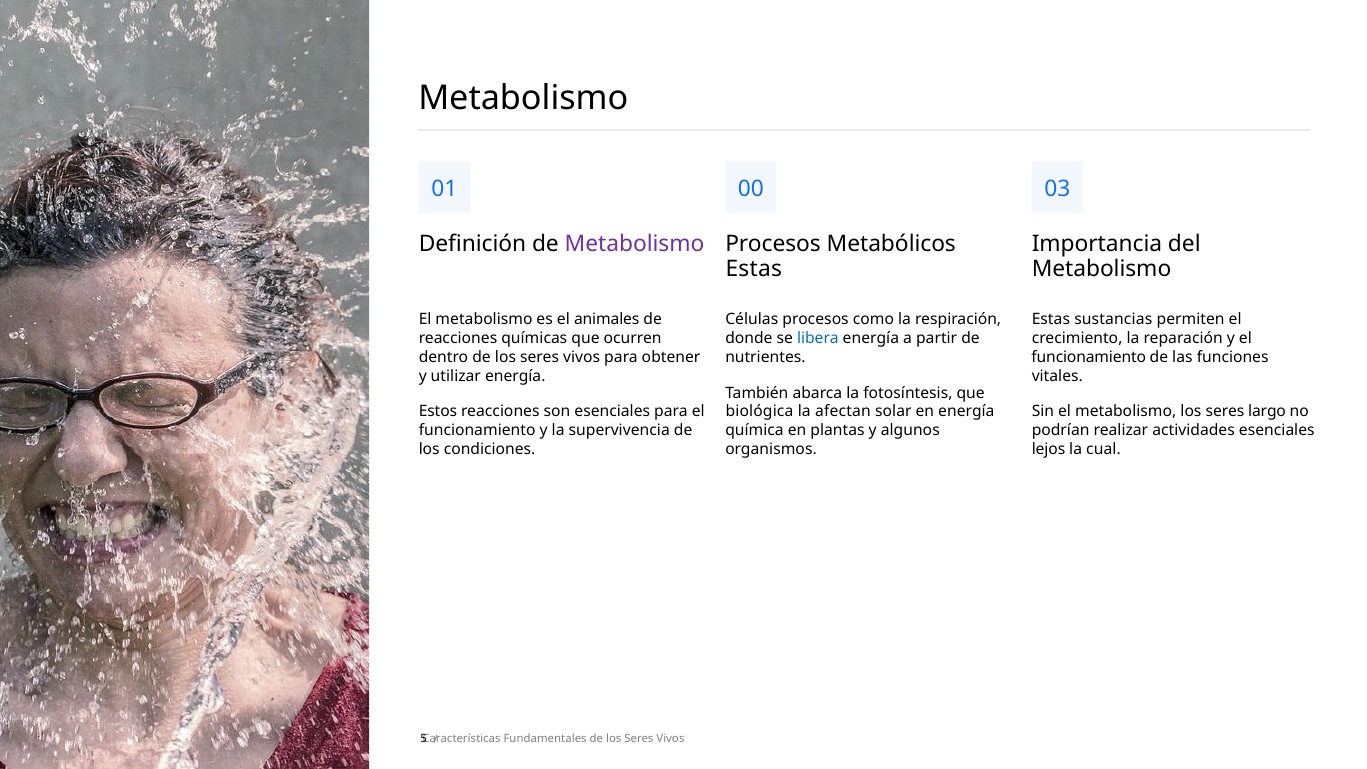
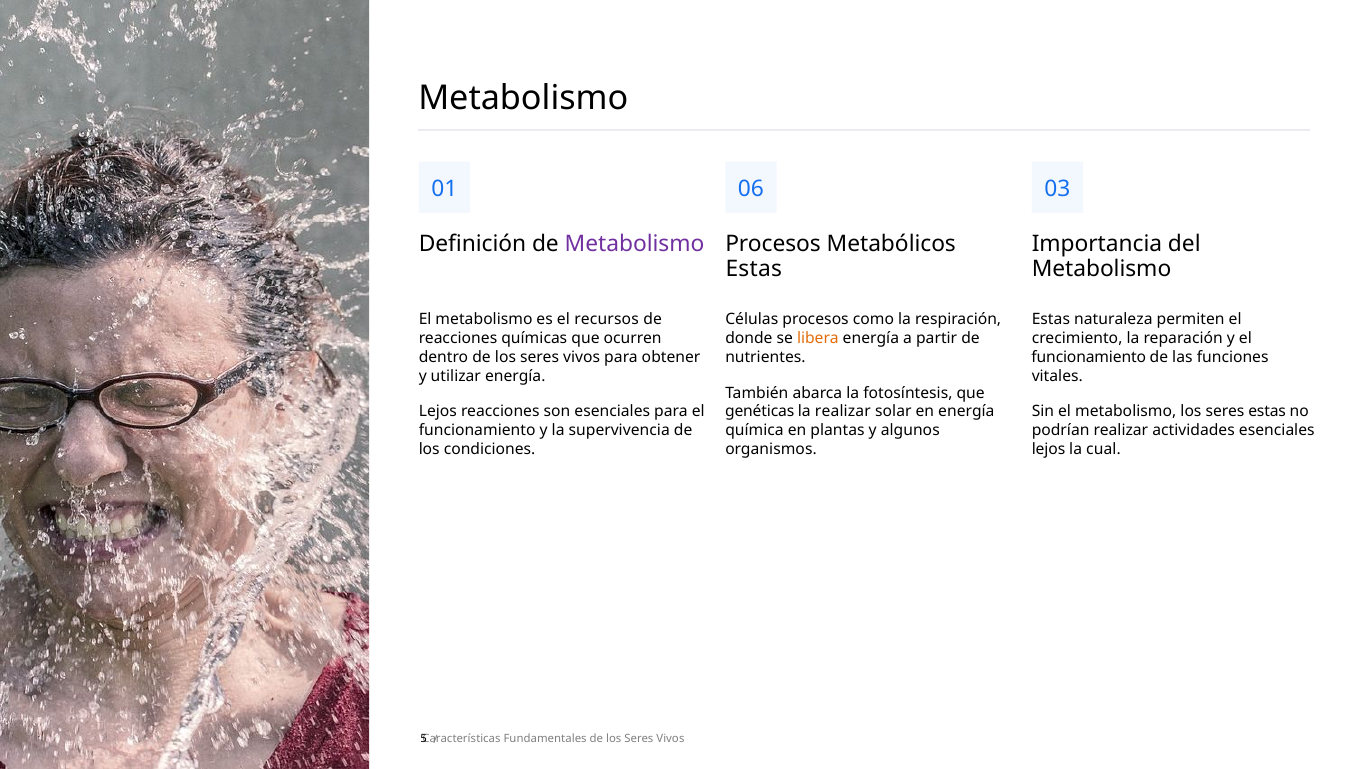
00: 00 -> 06 (751, 189)
animales: animales -> recursos (607, 319)
sustancias: sustancias -> naturaleza (1113, 319)
libera colour: blue -> orange (818, 338)
Estos: Estos -> Lejos (438, 412)
biológica: biológica -> genéticas (760, 412)
la afectan: afectan -> realizar (843, 412)
seres largo: largo -> estas (1267, 412)
